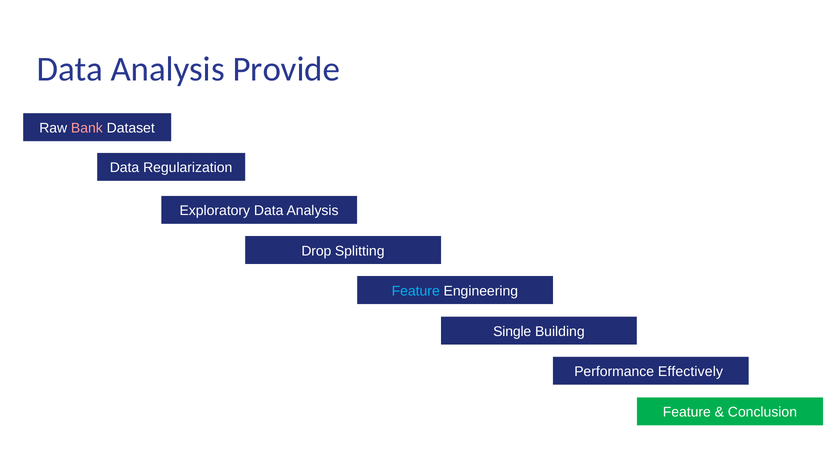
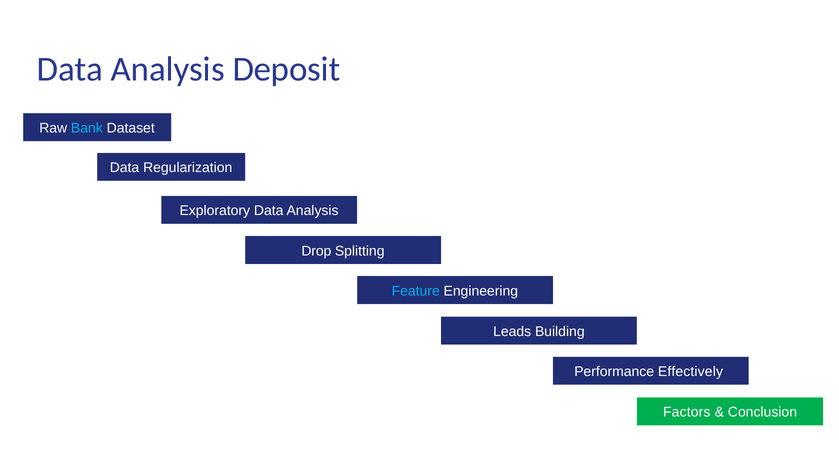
Provide: Provide -> Deposit (286, 69)
Bank colour: pink -> light blue (87, 128)
Single: Single -> Leads (512, 332)
Feature: Feature -> Factors (687, 412)
